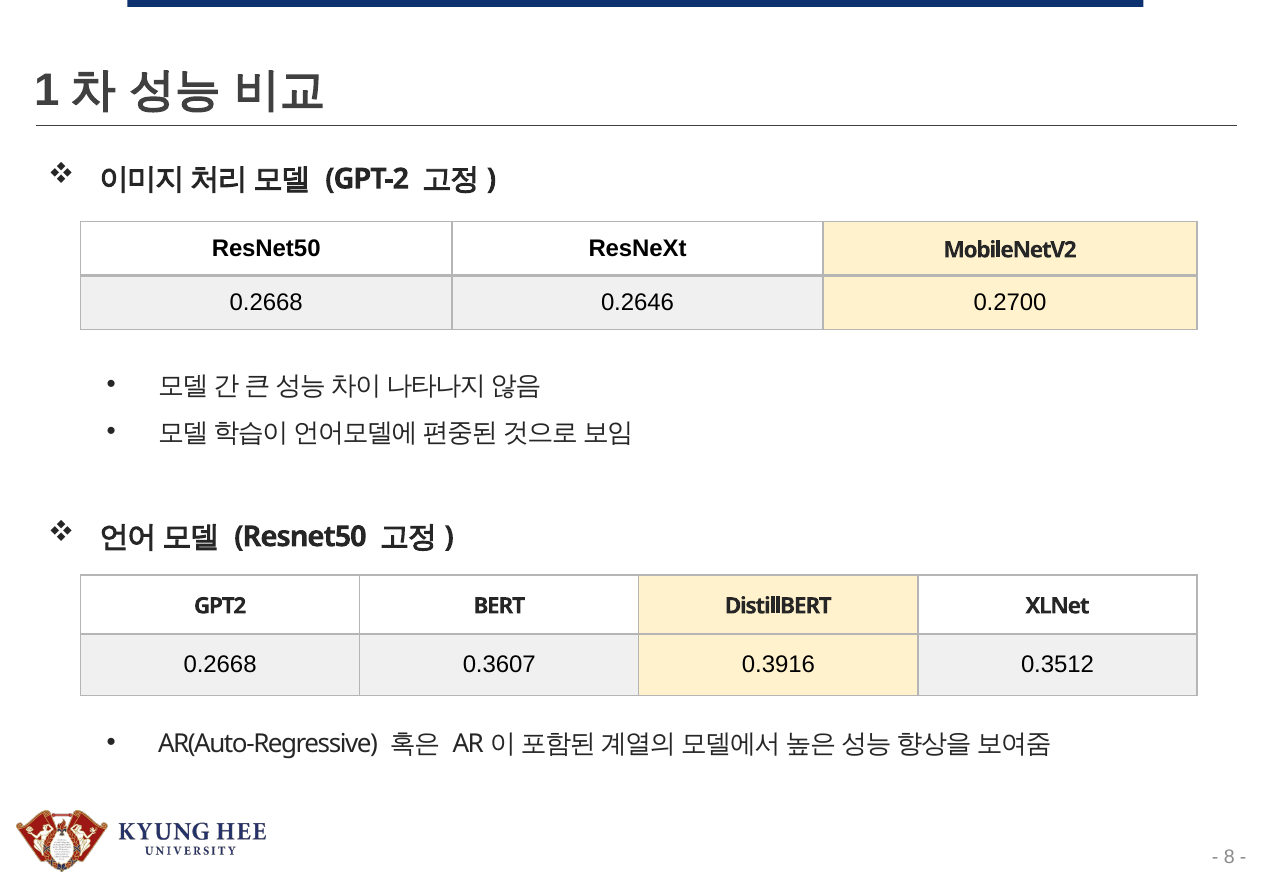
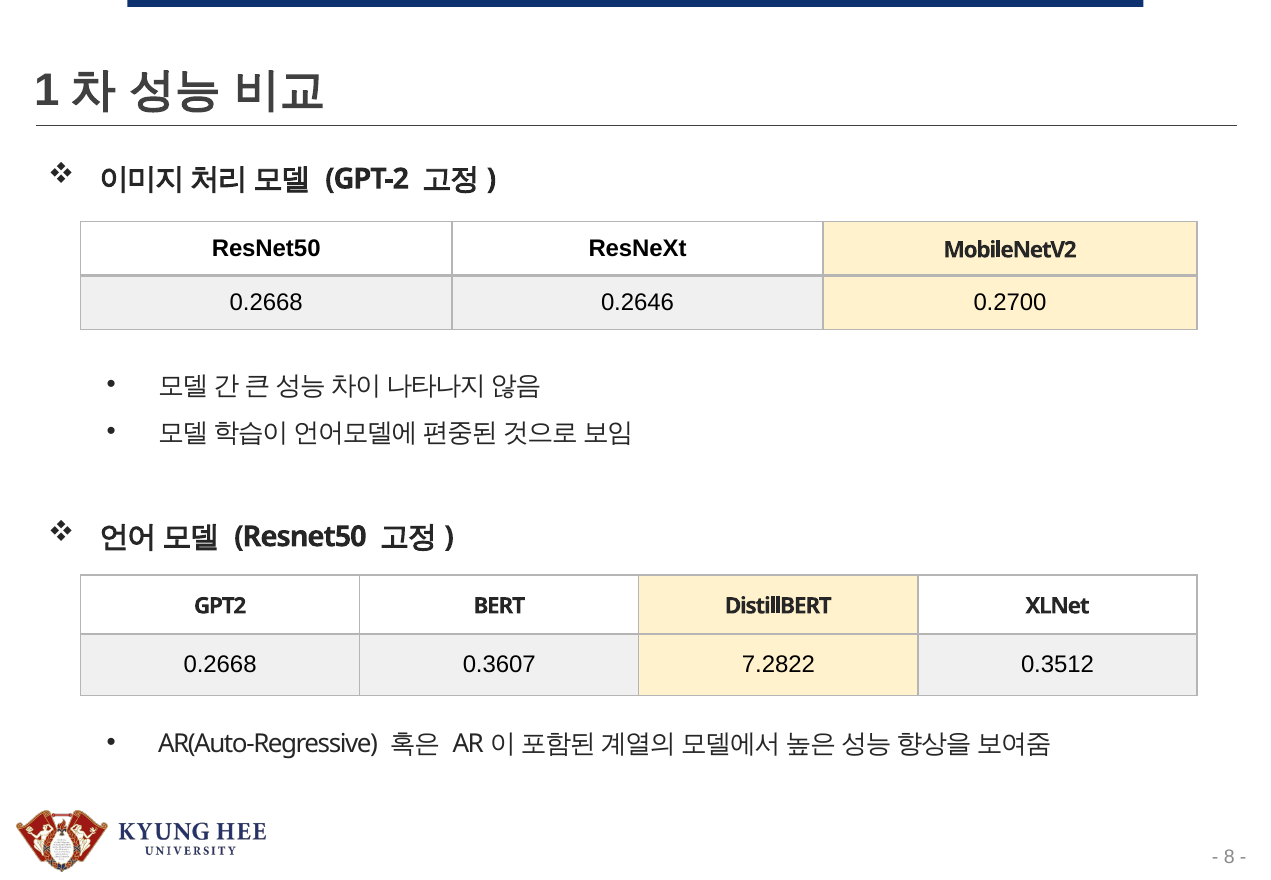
0.3916: 0.3916 -> 7.2822 (778, 665)
